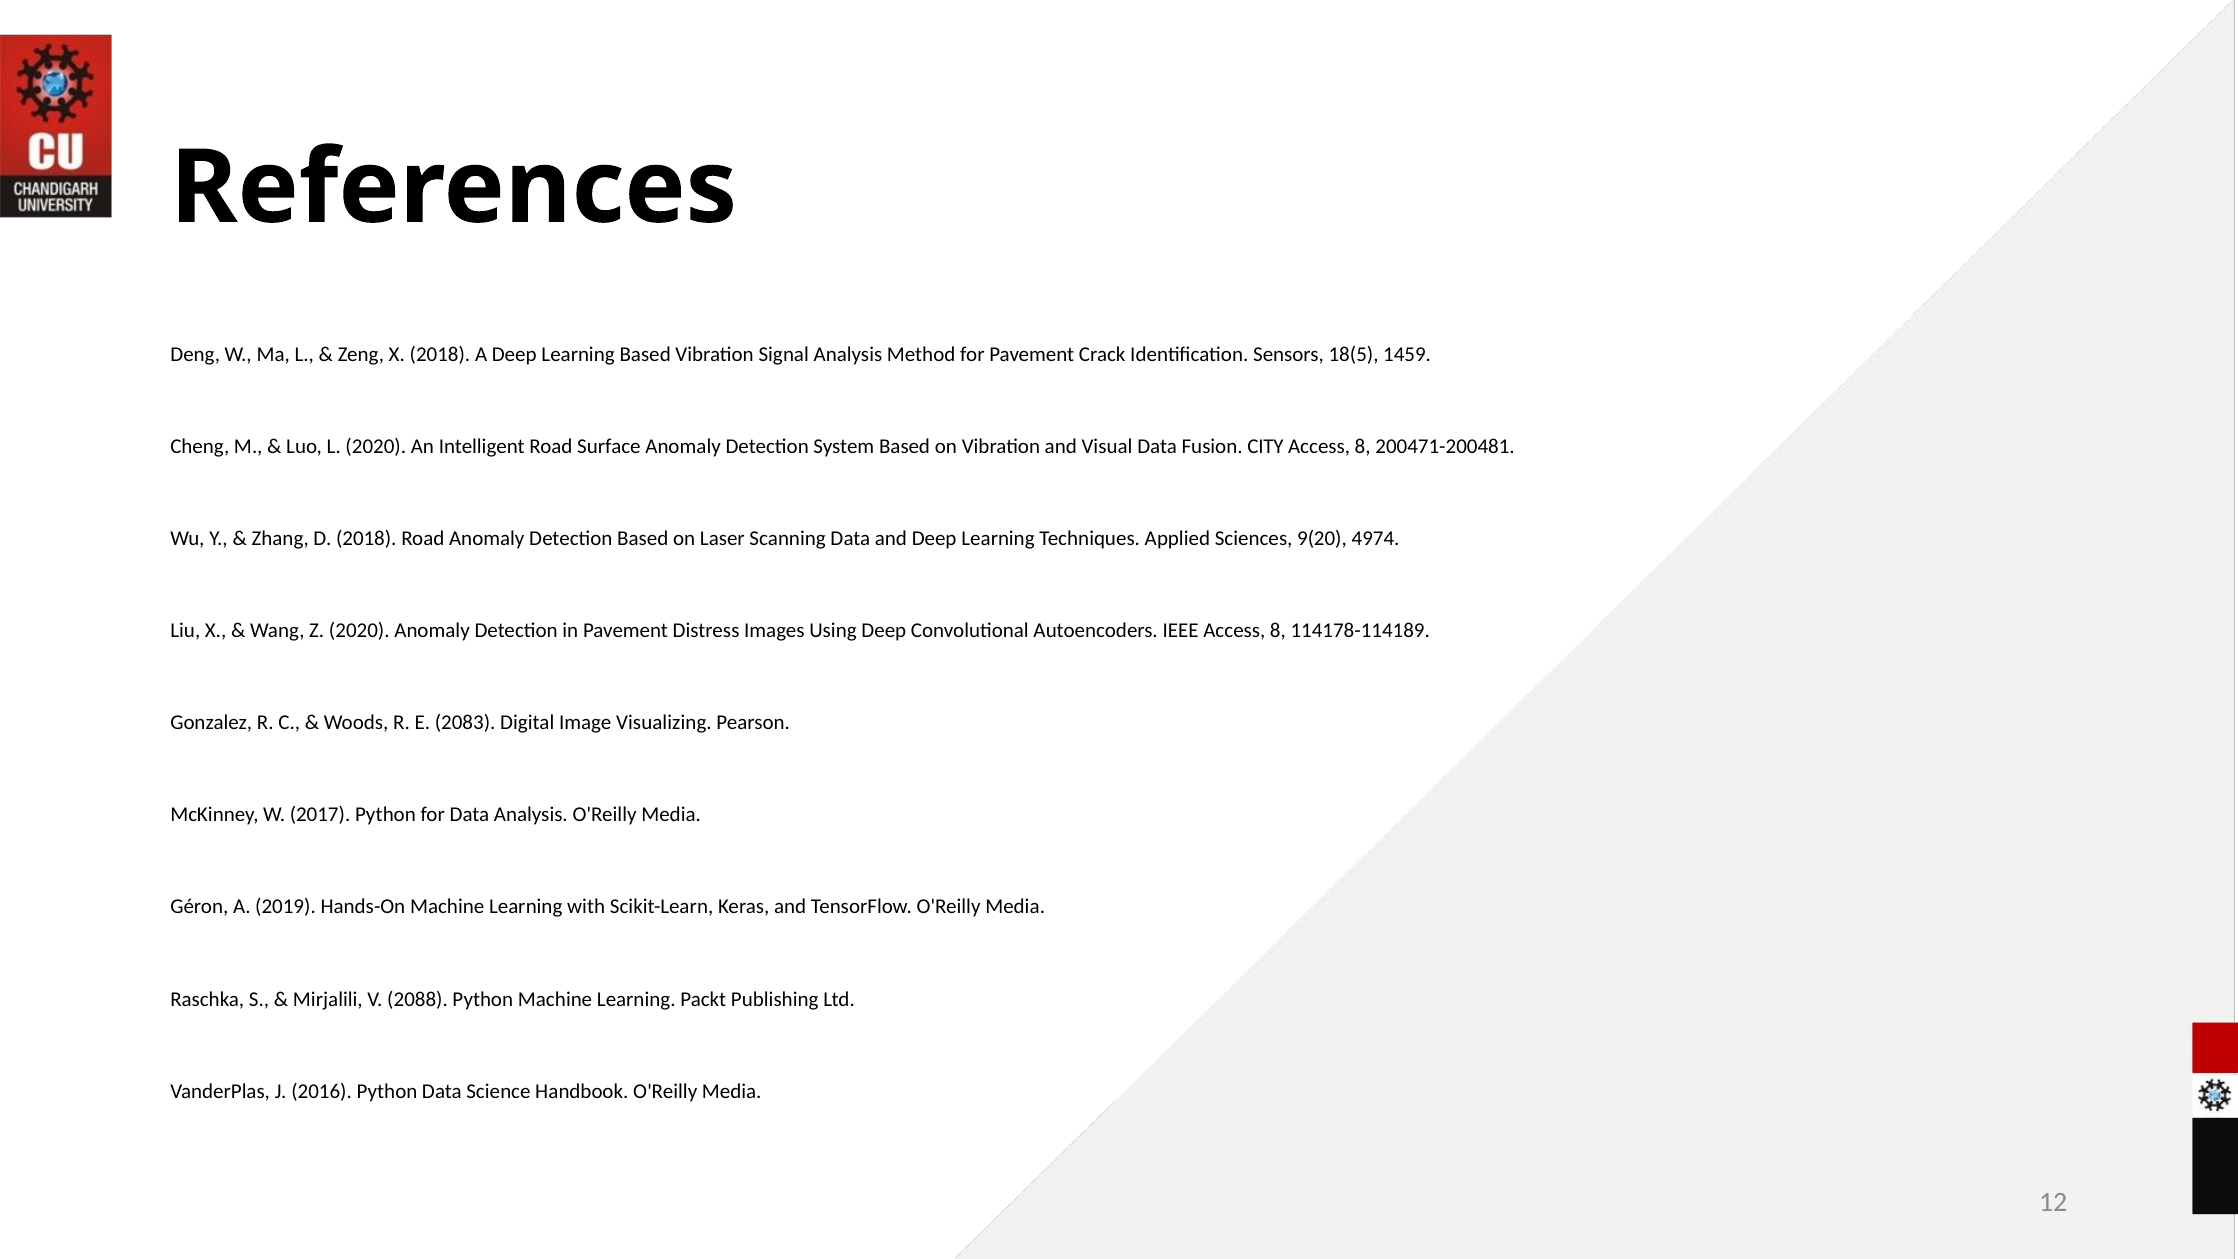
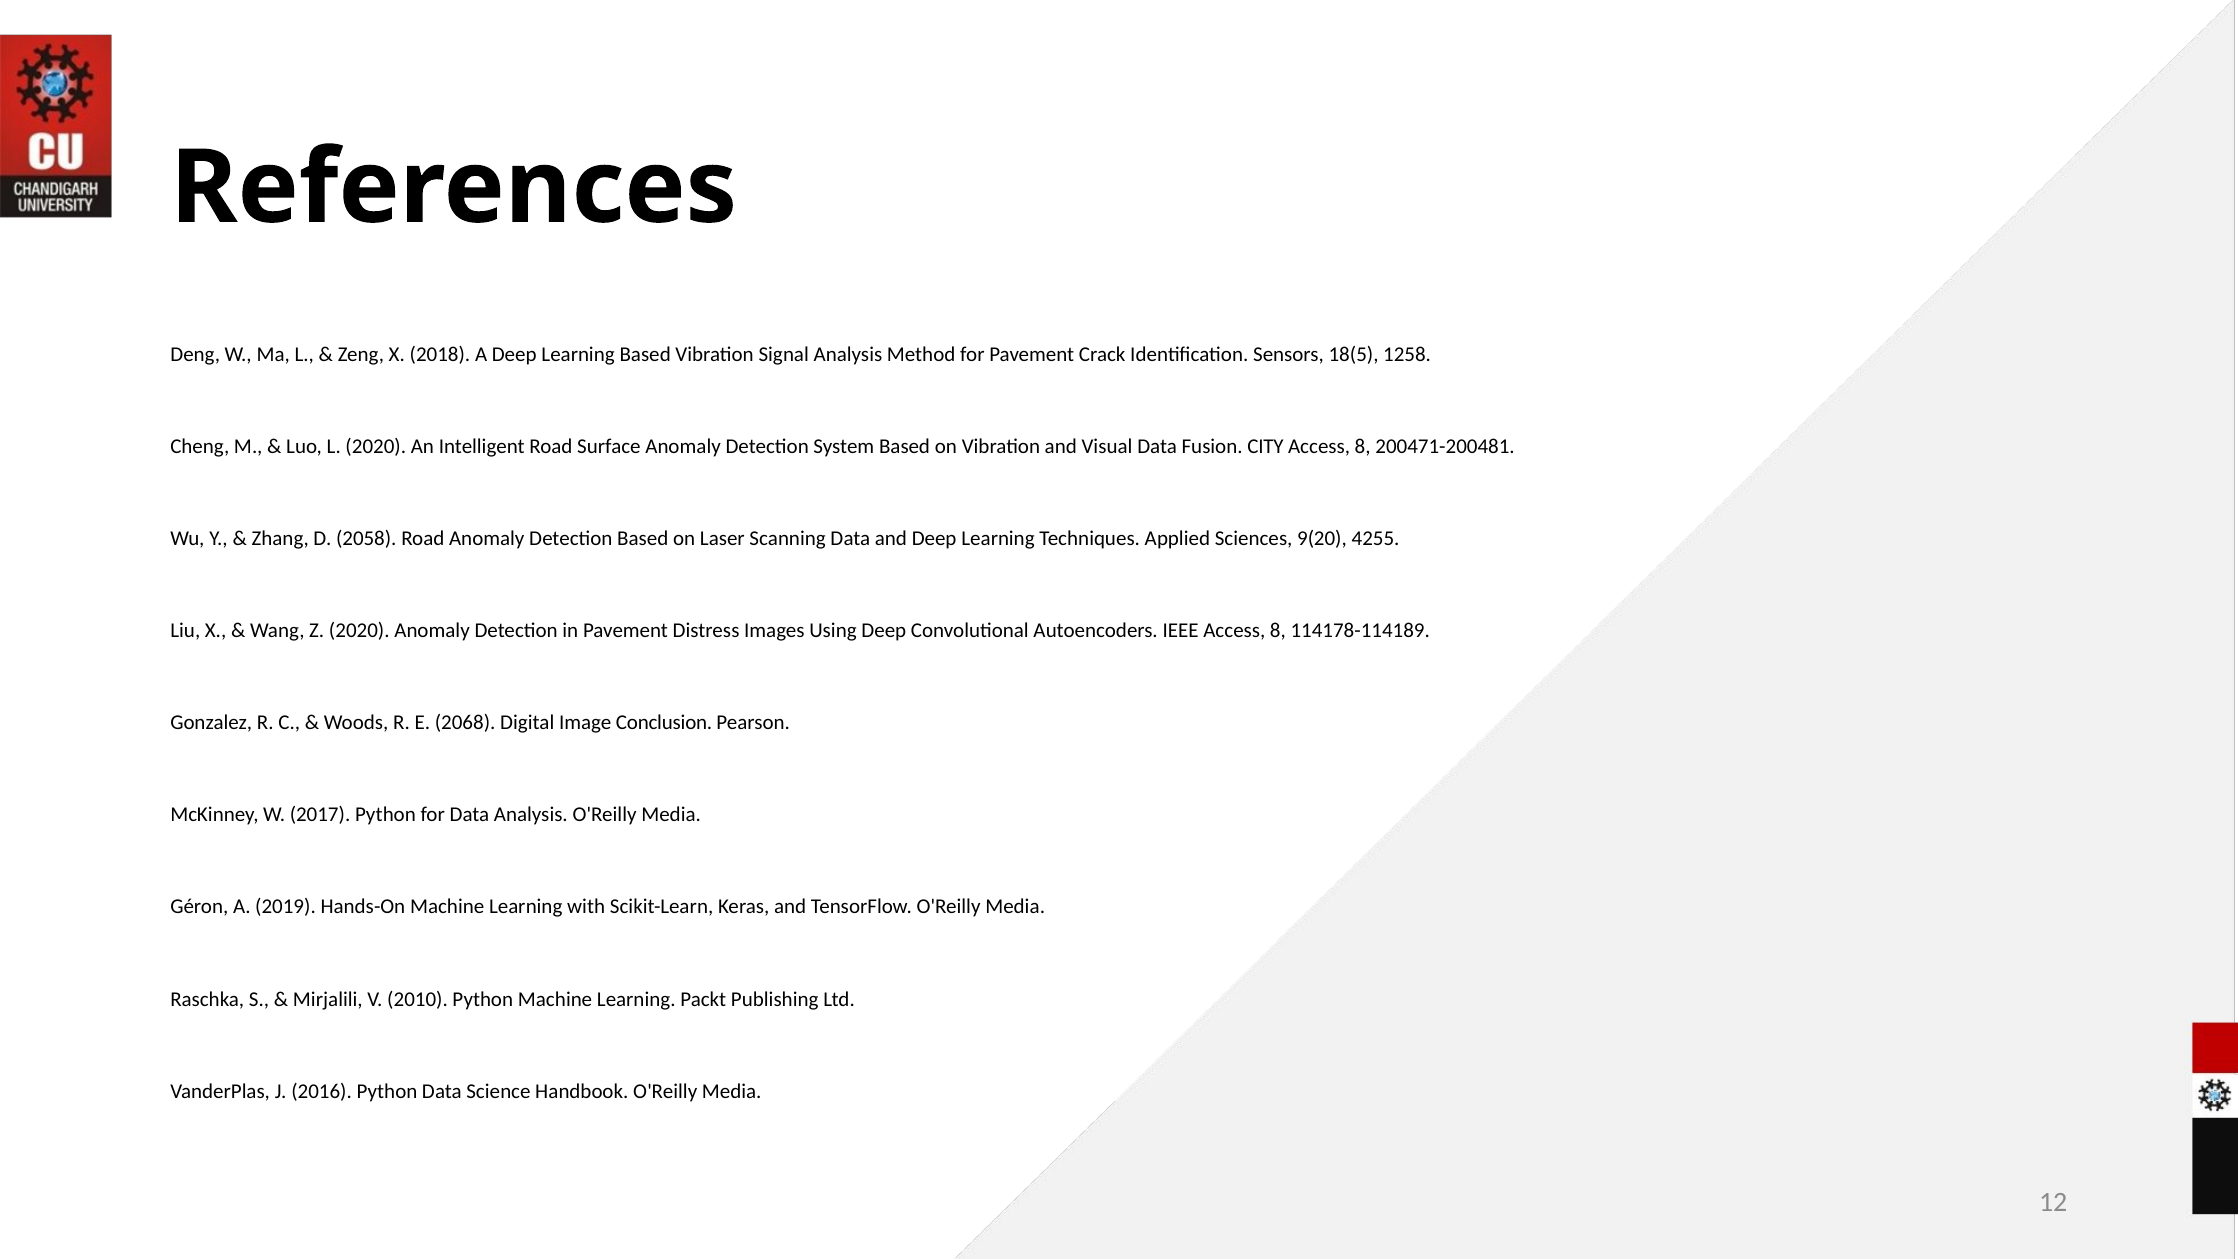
1459: 1459 -> 1258 (1407, 355)
D 2018: 2018 -> 2058 (366, 539)
4974: 4974 -> 4255 (1376, 539)
2083: 2083 -> 2068 (465, 723)
Visualizing: Visualizing -> Conclusion (664, 723)
2088: 2088 -> 2010 (418, 999)
